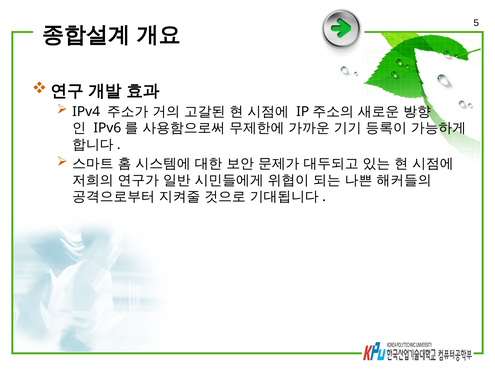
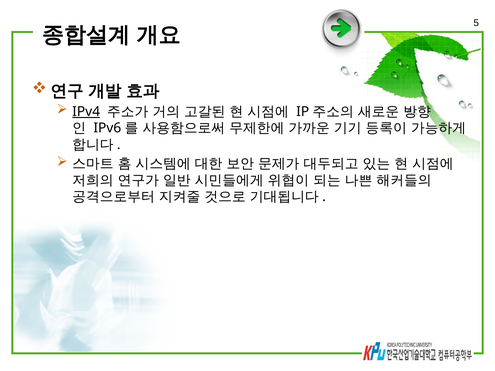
IPv4 underline: none -> present (86, 112)
